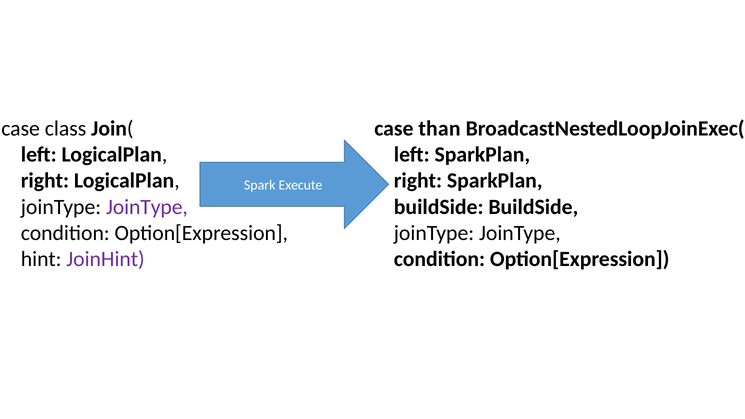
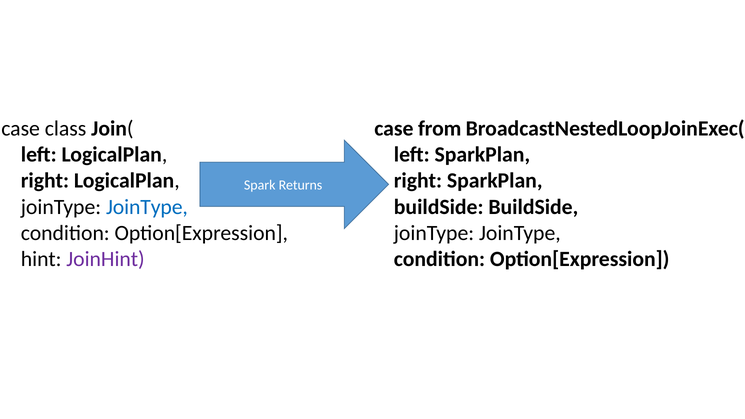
than: than -> from (440, 129)
Execute: Execute -> Returns (300, 185)
JoinType colour: purple -> blue (147, 207)
